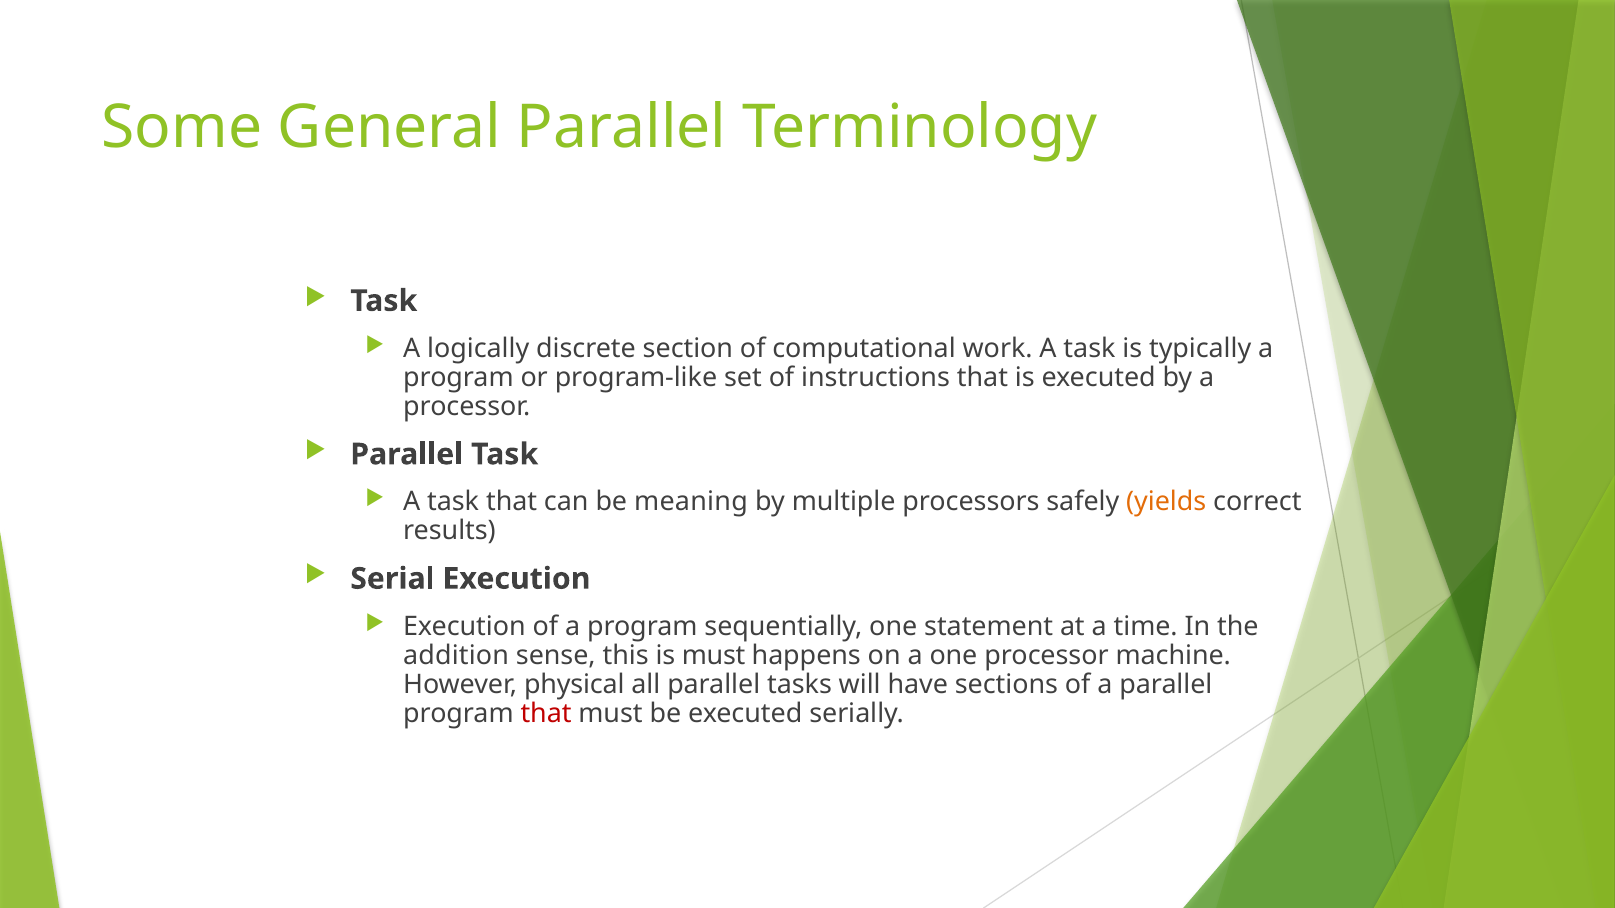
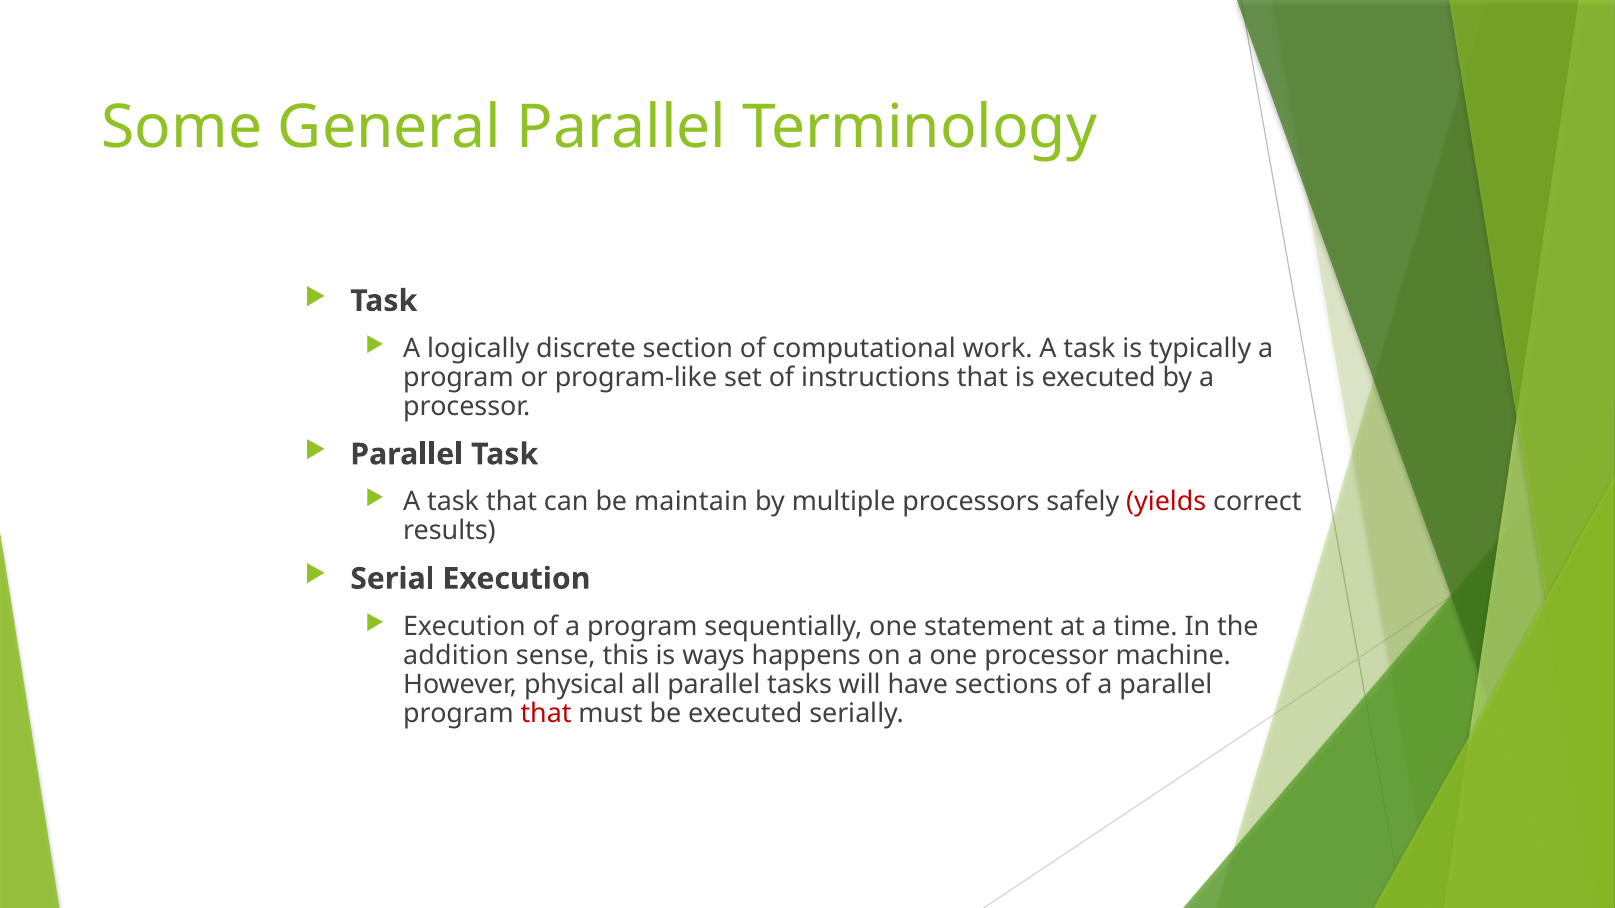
meaning: meaning -> maintain (691, 502)
yields colour: orange -> red (1166, 502)
is must: must -> ways (714, 656)
